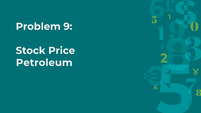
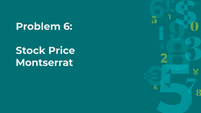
9: 9 -> 6 (68, 27)
Petroleum: Petroleum -> Montserrat (44, 63)
